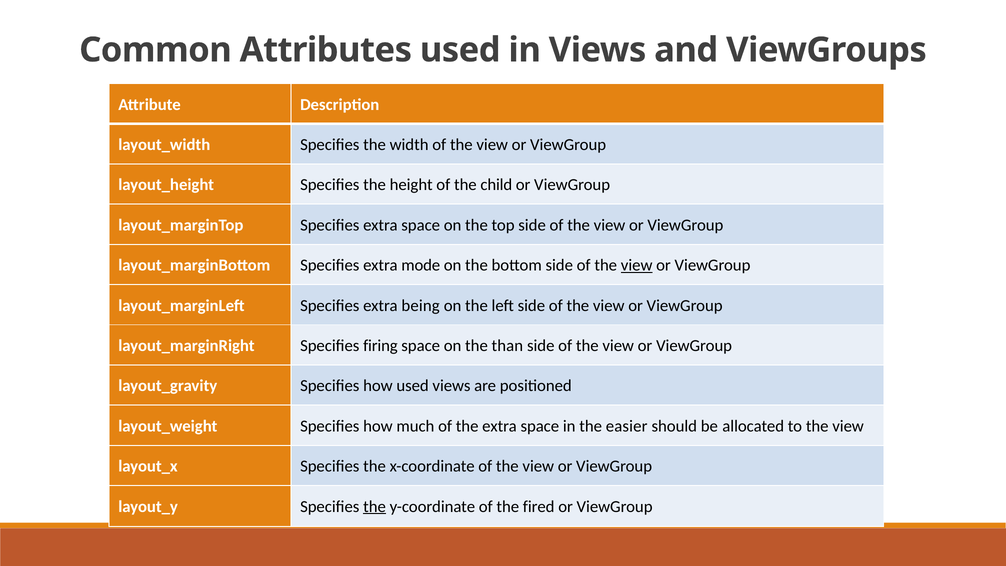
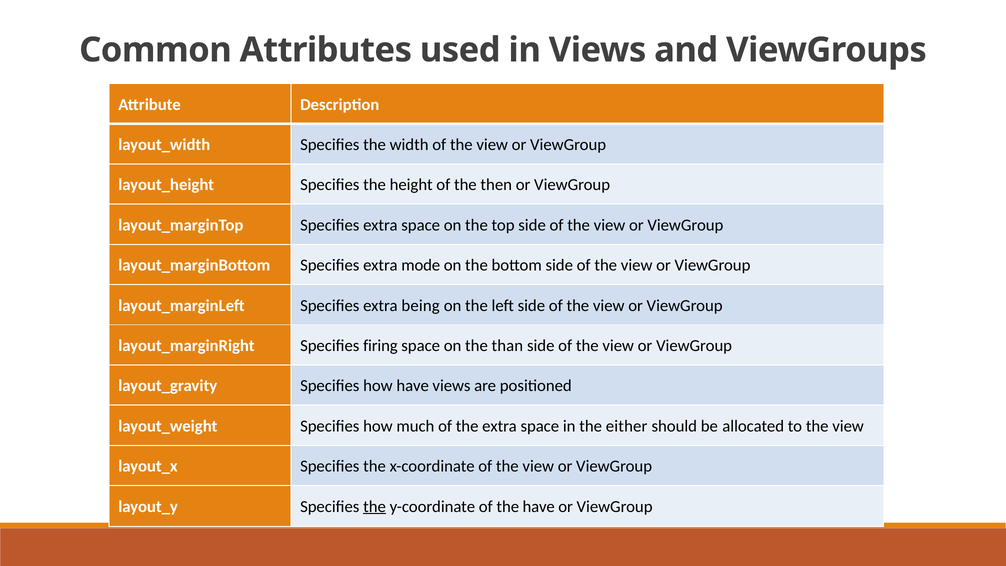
child: child -> then (496, 185)
view underline: present -> none (637, 265)
how used: used -> have (413, 386)
easier: easier -> either (627, 426)
the fired: fired -> have (539, 506)
